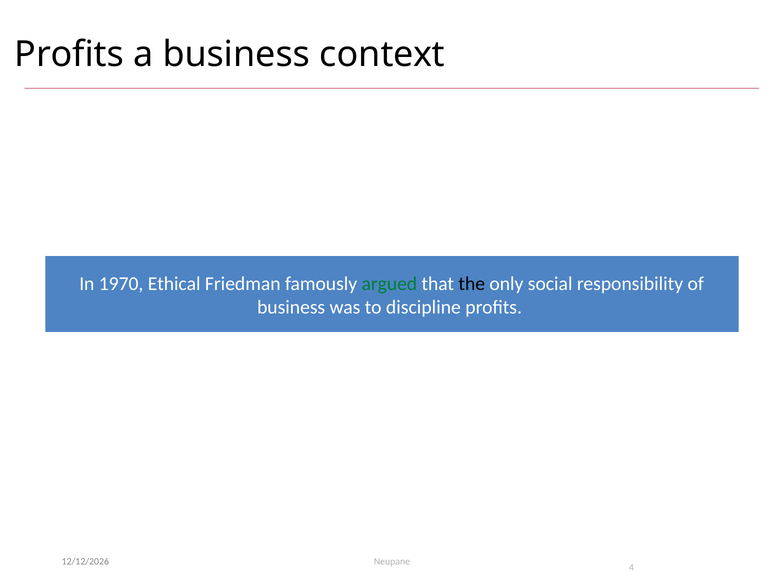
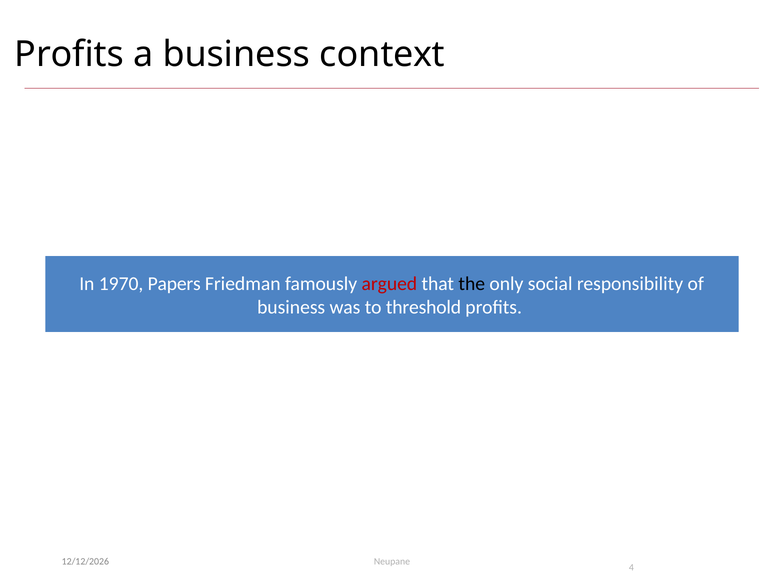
Ethical: Ethical -> Papers (174, 284)
argued colour: green -> red (389, 284)
discipline: discipline -> threshold (424, 307)
